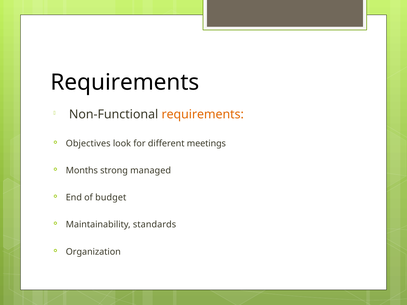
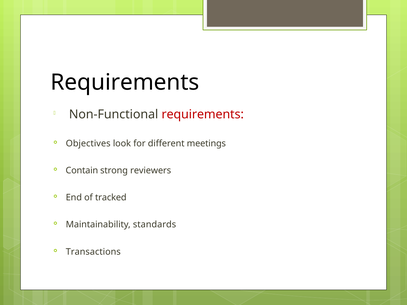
requirements colour: orange -> red (203, 115)
Months: Months -> Contain (82, 171)
managed: managed -> reviewers (151, 171)
budget: budget -> tracked (111, 198)
Organization: Organization -> Transactions (93, 252)
